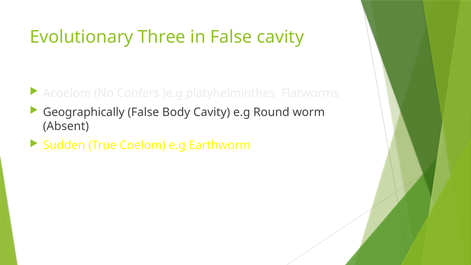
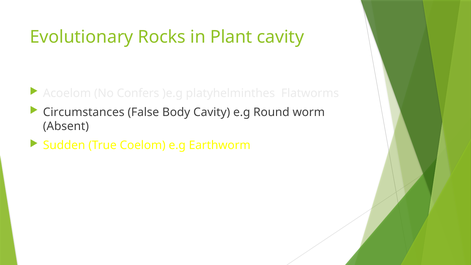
Three: Three -> Rocks (162, 37)
in False: False -> Plant (231, 37)
Geographically: Geographically -> Circumstances (84, 112)
